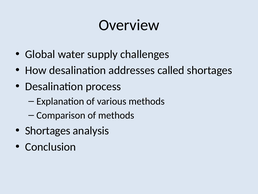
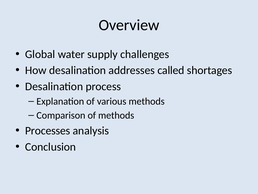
Shortages: Shortages -> Processes (48, 130)
